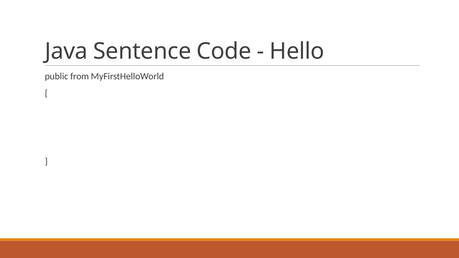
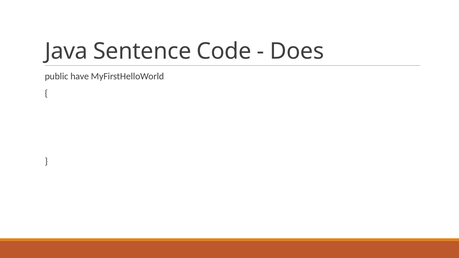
Hello: Hello -> Does (297, 51)
from: from -> have (80, 76)
